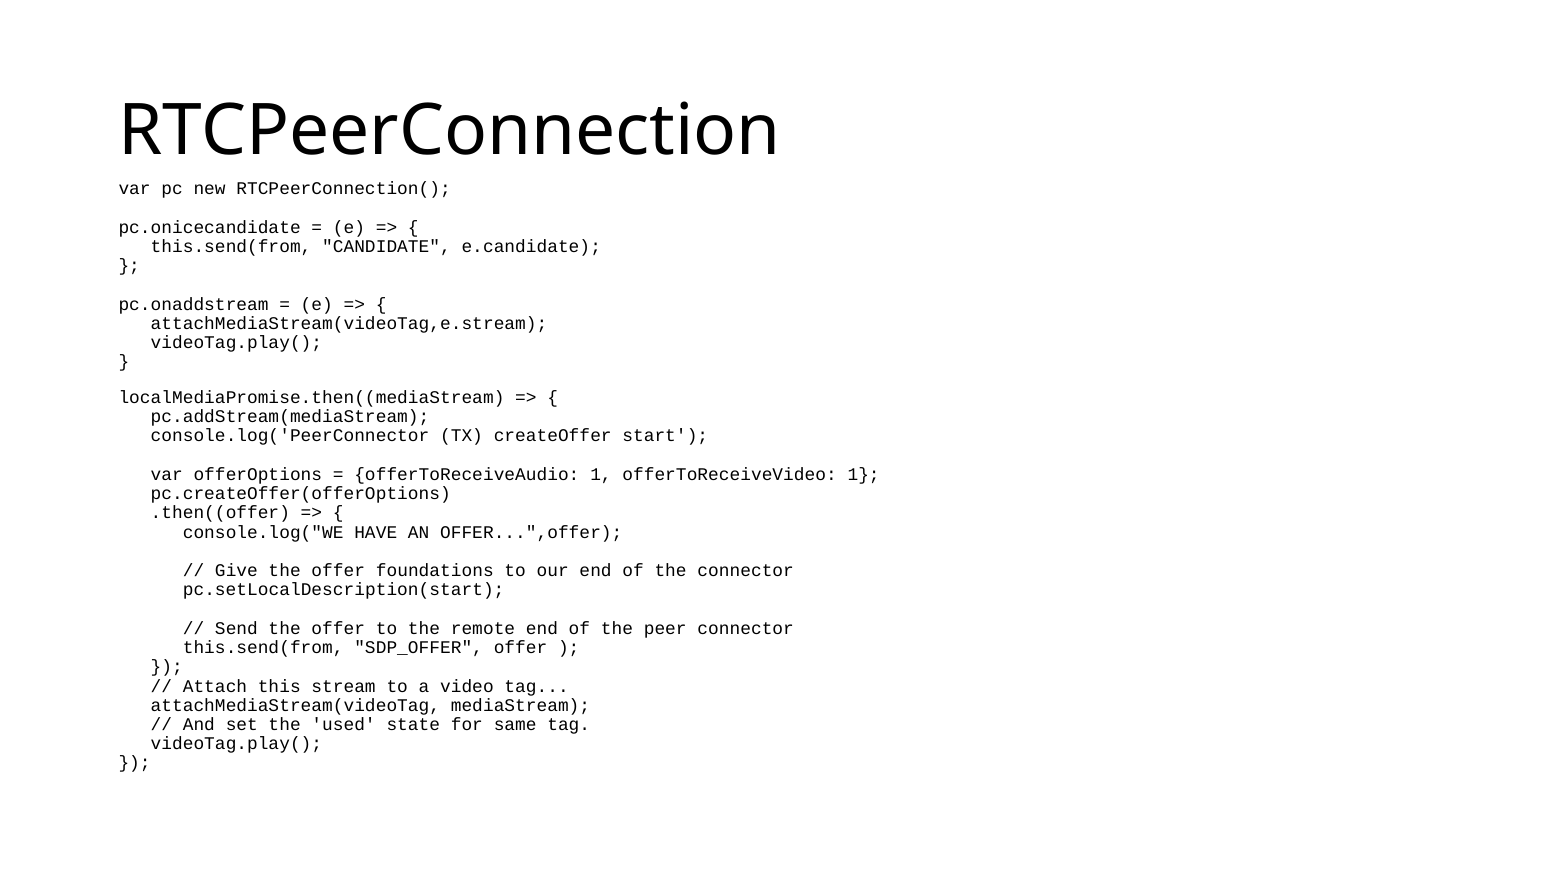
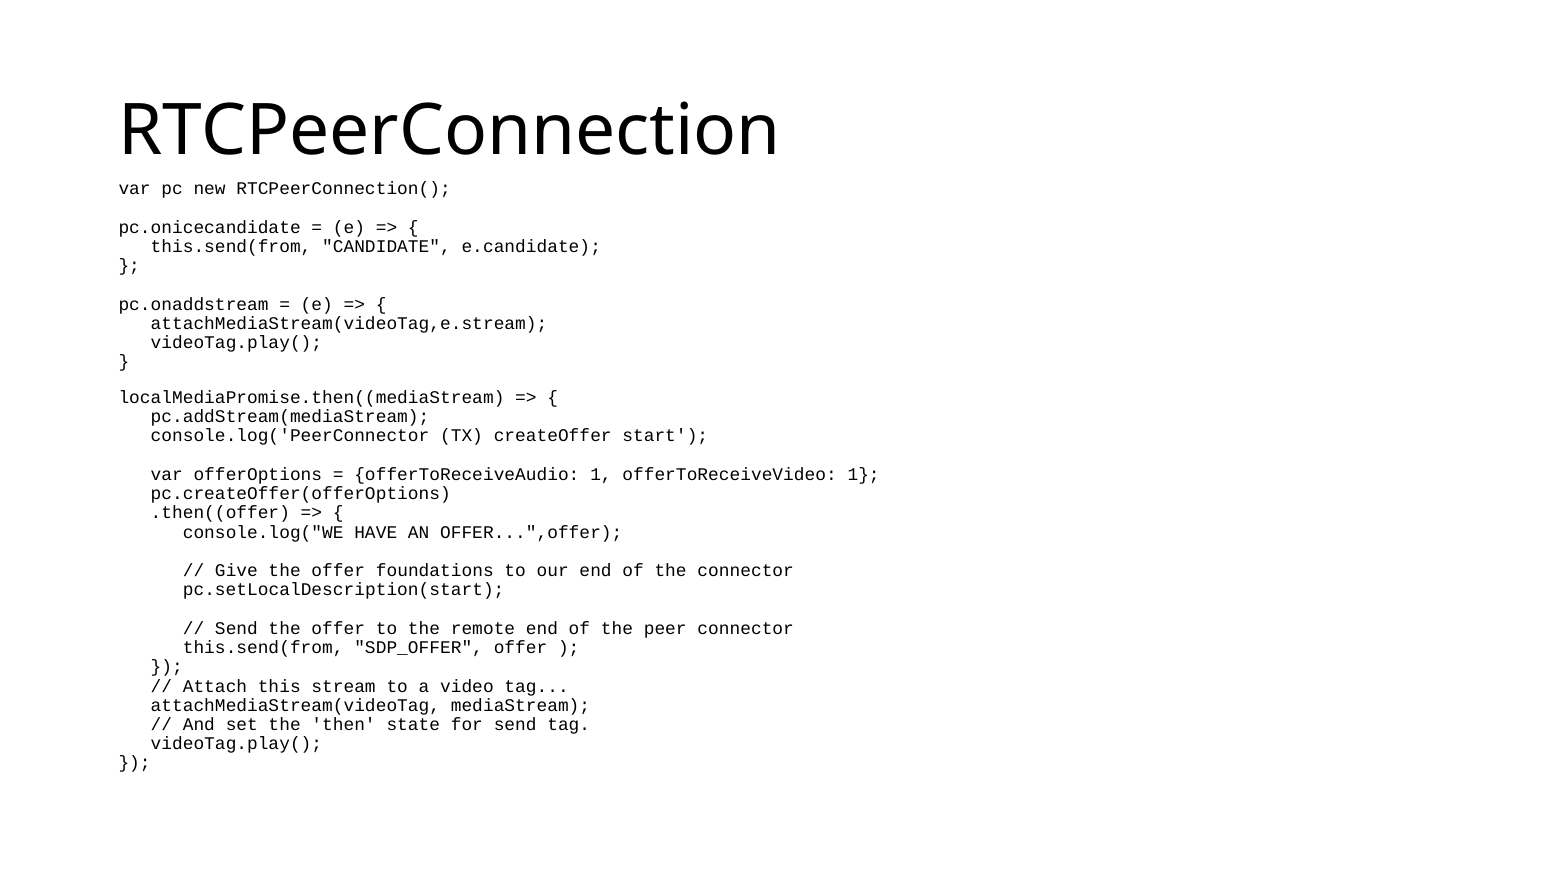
used: used -> then (344, 724)
for same: same -> send (515, 724)
